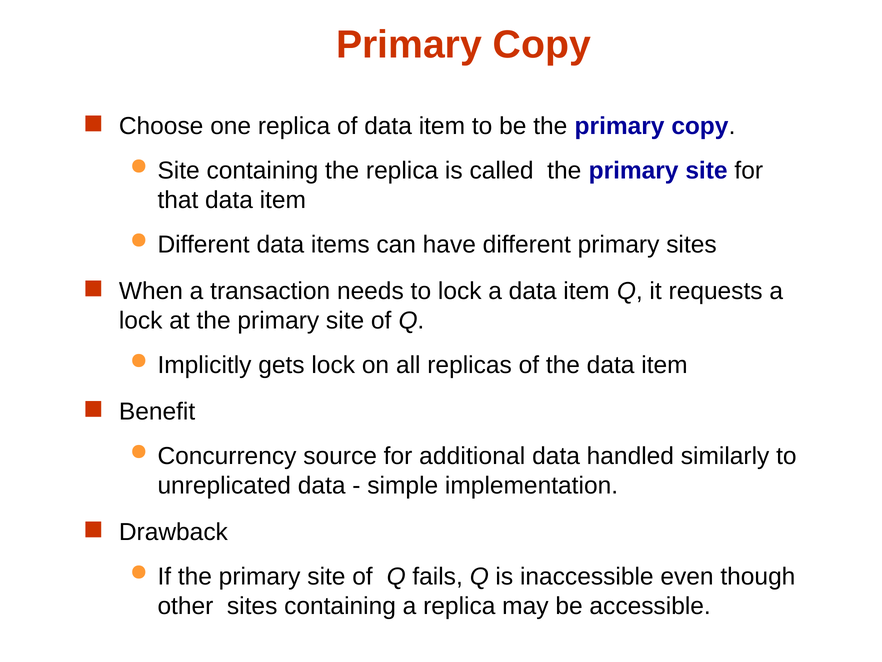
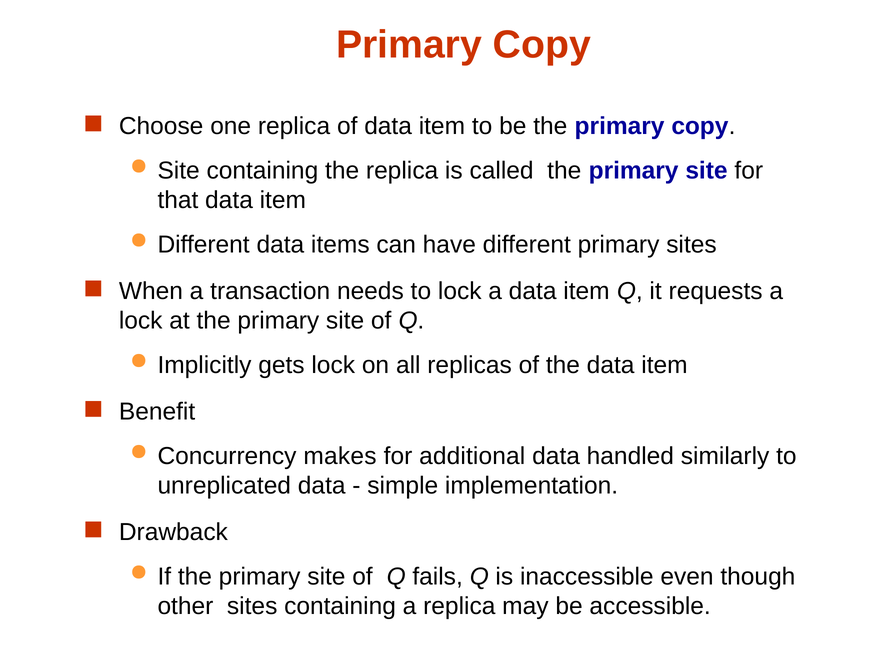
source: source -> makes (340, 456)
